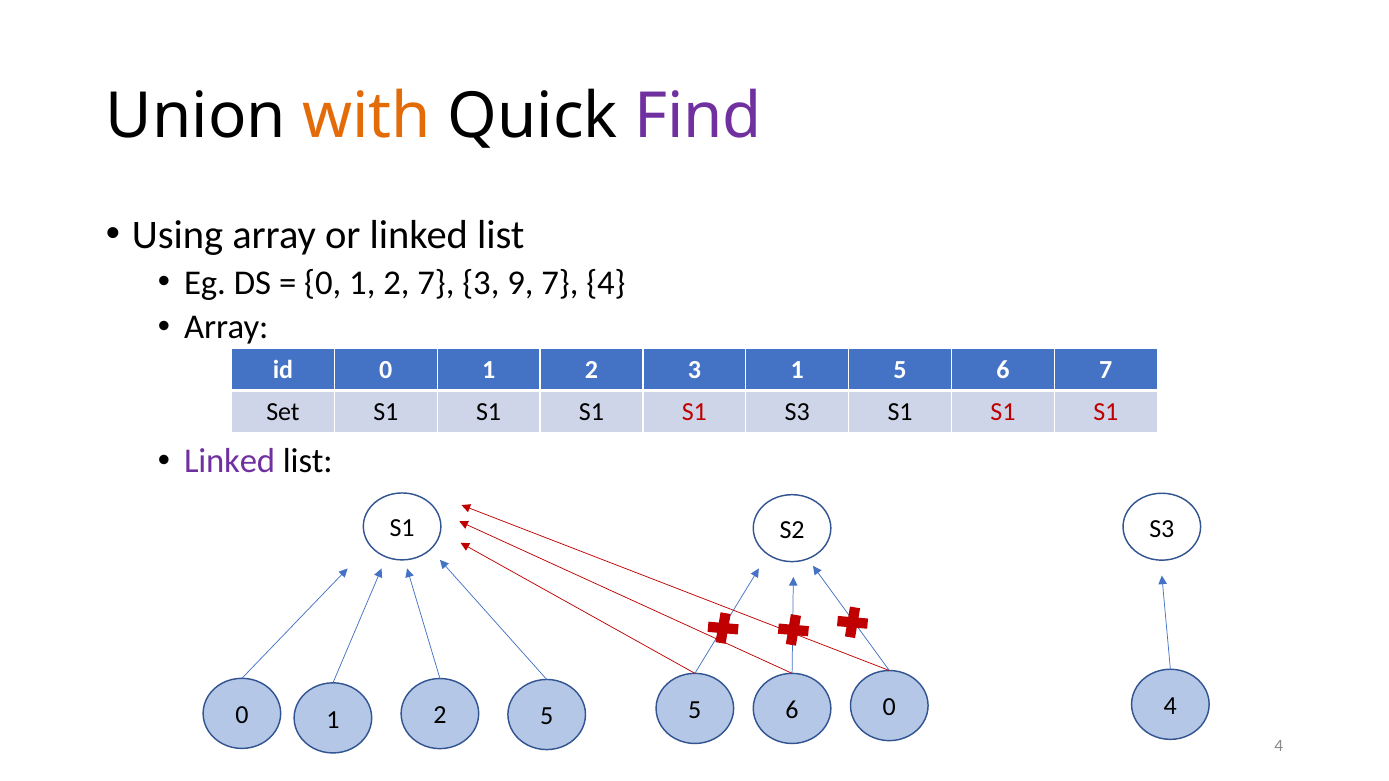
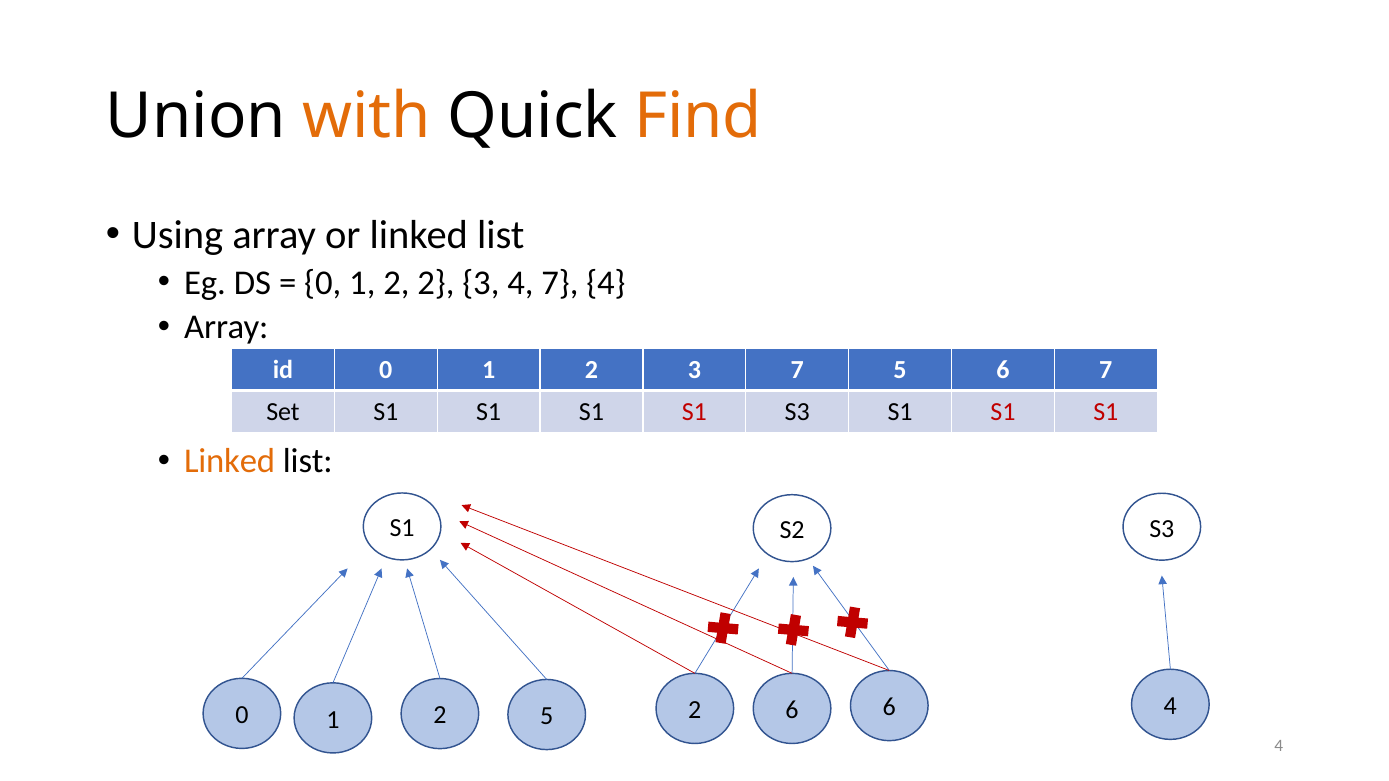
Find colour: purple -> orange (698, 117)
2 7: 7 -> 2 (436, 283)
3 9: 9 -> 4 (520, 283)
3 1: 1 -> 7 (797, 370)
Linked colour: purple -> orange (230, 462)
5 5: 5 -> 2 (695, 710)
6 0: 0 -> 6 (889, 708)
